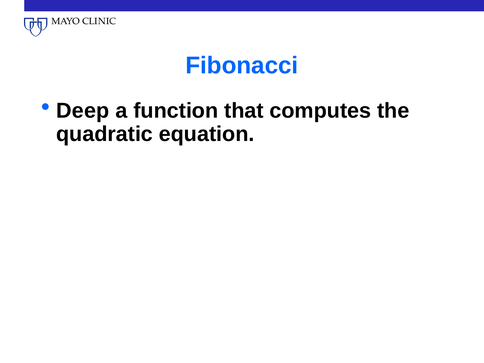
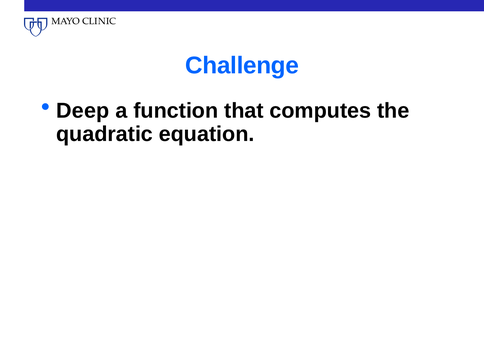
Fibonacci: Fibonacci -> Challenge (242, 65)
